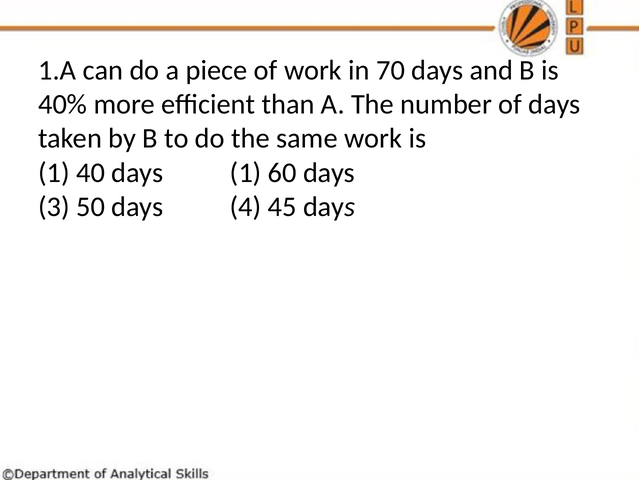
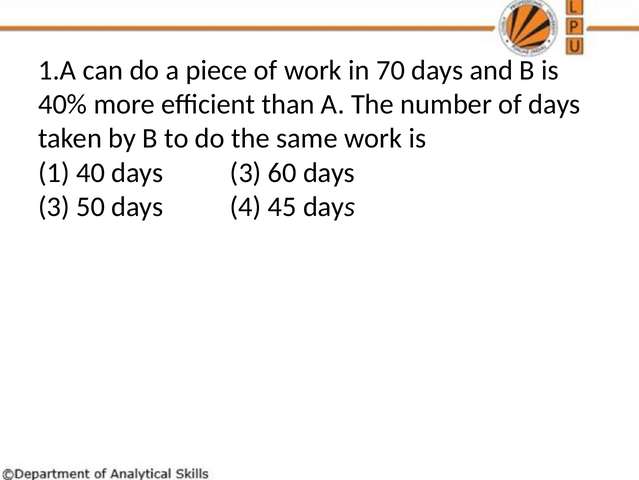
40 days 1: 1 -> 3 (246, 172)
